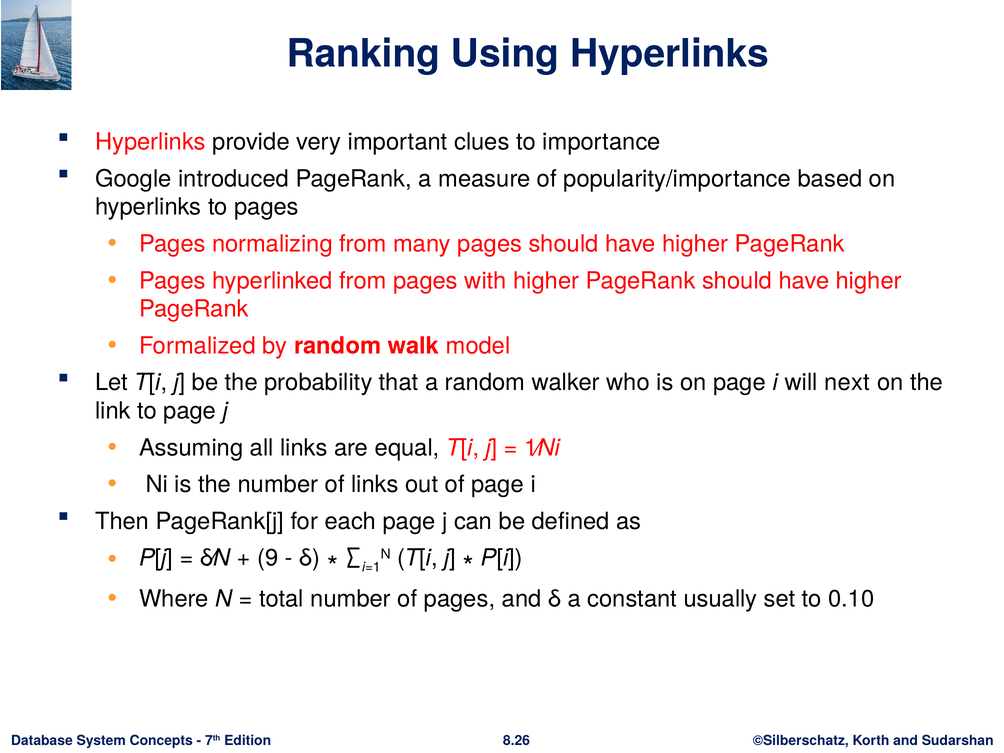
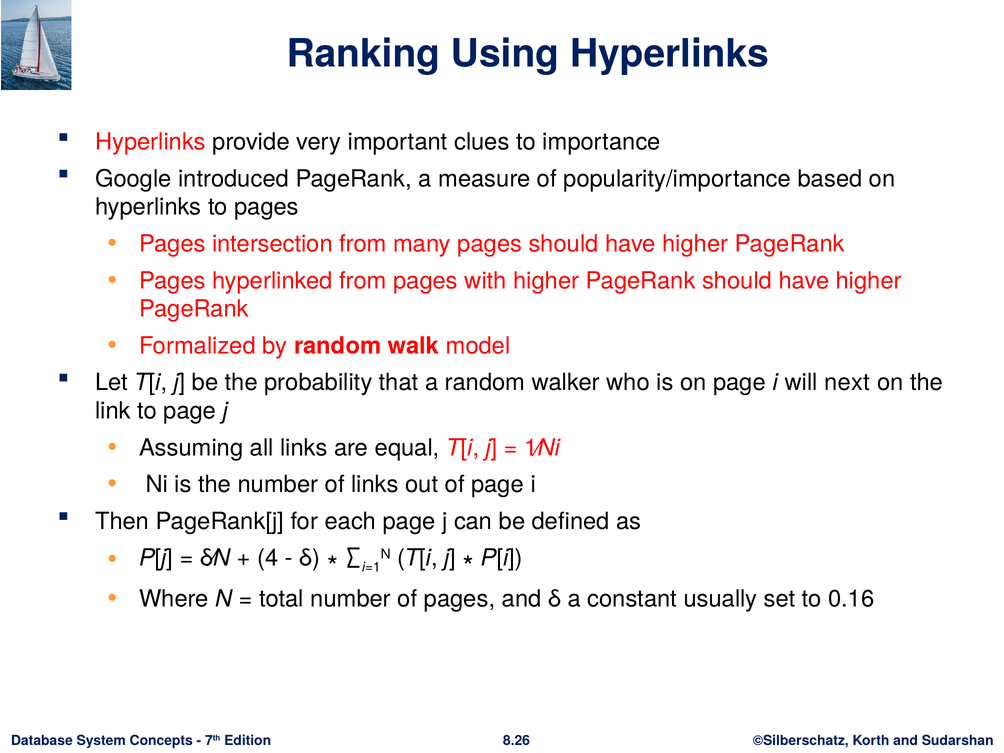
normalizing: normalizing -> intersection (272, 244)
9: 9 -> 4 (268, 558)
0.10: 0.10 -> 0.16 (851, 599)
